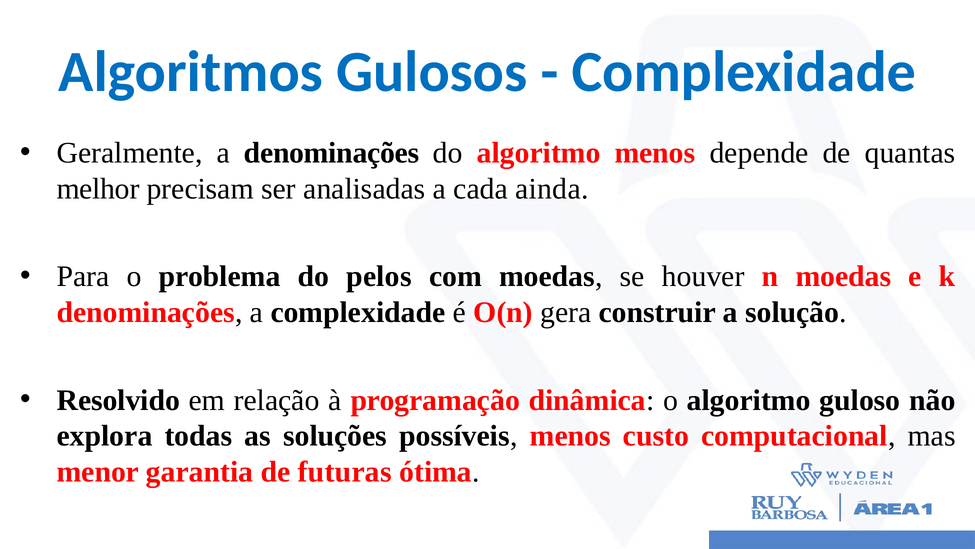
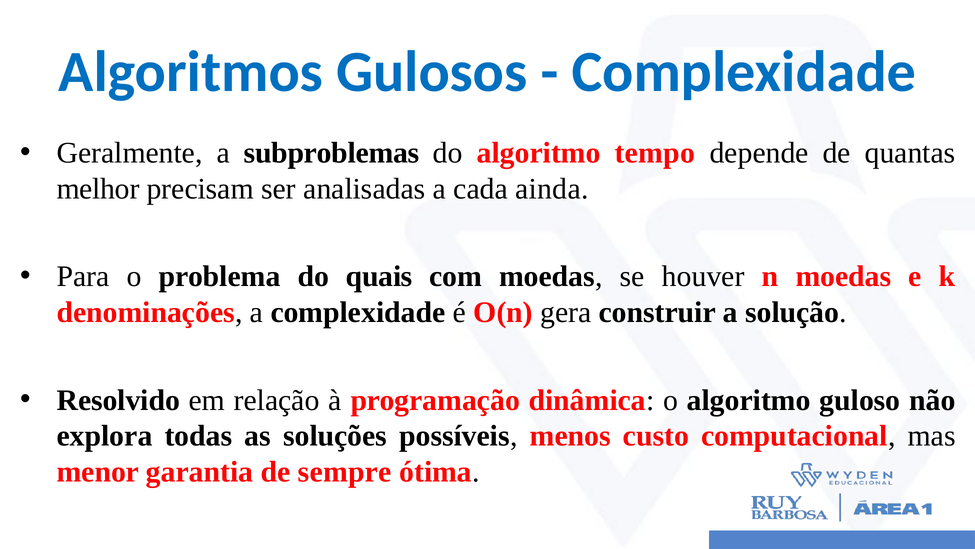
a denominações: denominações -> subproblemas (332, 153)
algoritmo menos: menos -> tempo (655, 153)
pelos: pelos -> quais (379, 276)
futuras: futuras -> sempre (345, 471)
